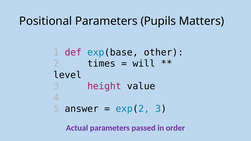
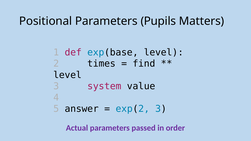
exp(base other: other -> level (164, 52)
will: will -> find (144, 64)
height: height -> system (104, 86)
